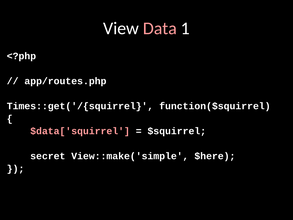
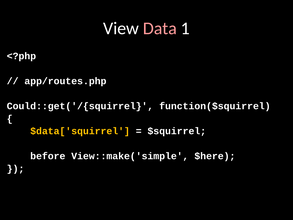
Times::get('/{squirrel: Times::get('/{squirrel -> Could::get('/{squirrel (80, 106)
$data['squirrel colour: pink -> yellow (80, 131)
secret: secret -> before (48, 156)
